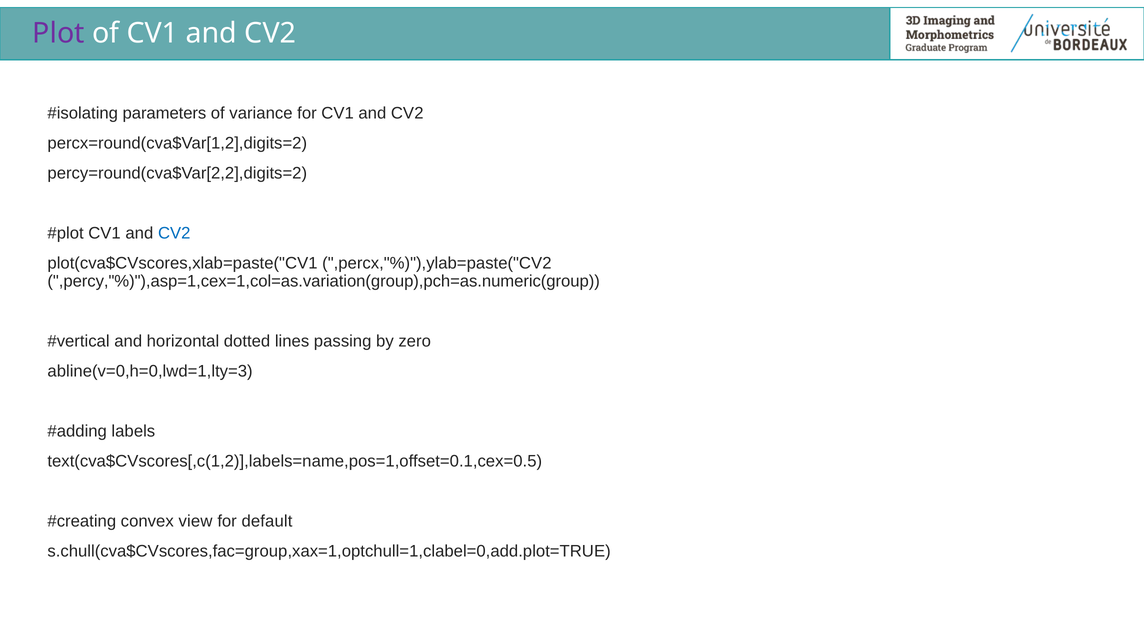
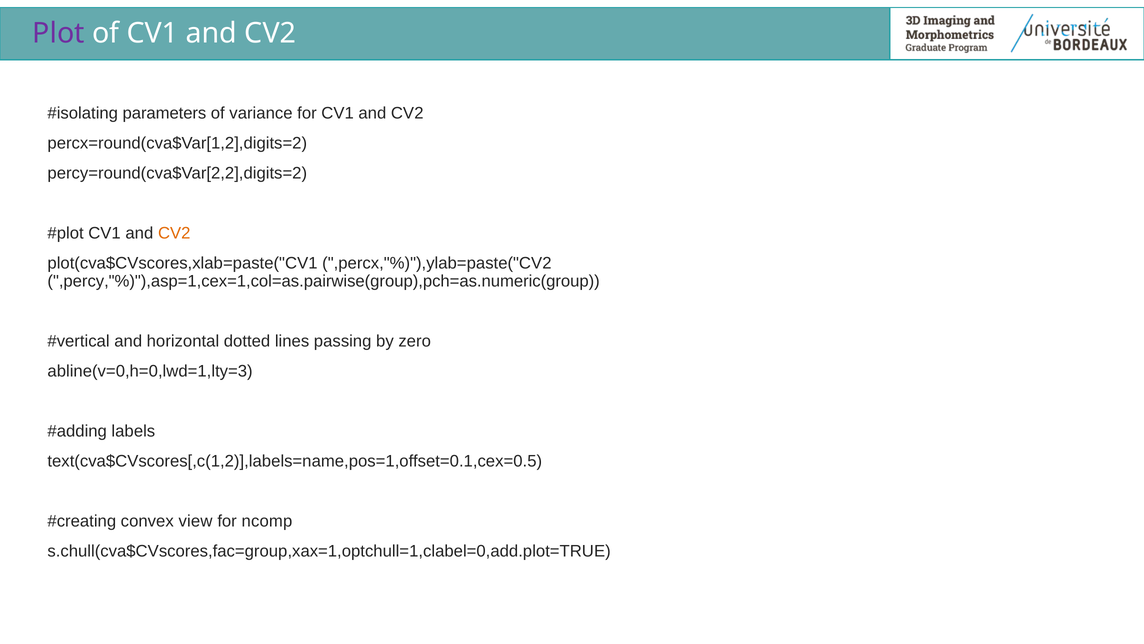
CV2 colour: blue -> orange (174, 233)
,percy,"%)"),asp=1,cex=1,col=as.variation(group),pch=as.numeric(group: ,percy,"%)"),asp=1,cex=1,col=as.variation(group),pch=as.numeric(group -> ,percy,"%)"),asp=1,cex=1,col=as.pairwise(group),pch=as.numeric(group (324, 281)
default: default -> ncomp (267, 521)
